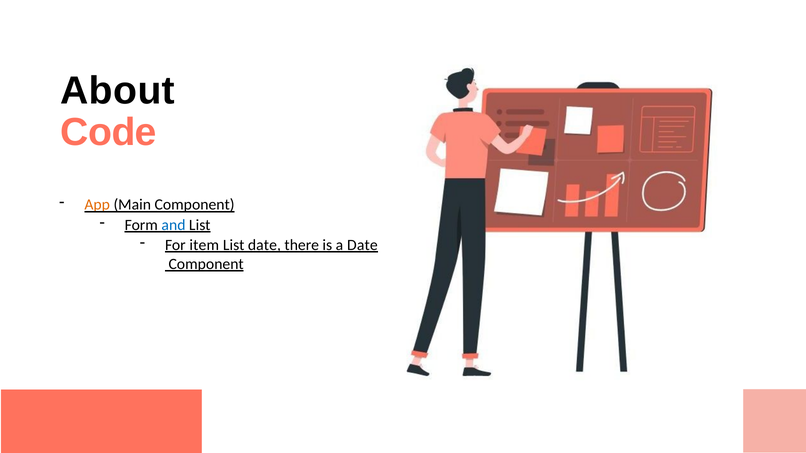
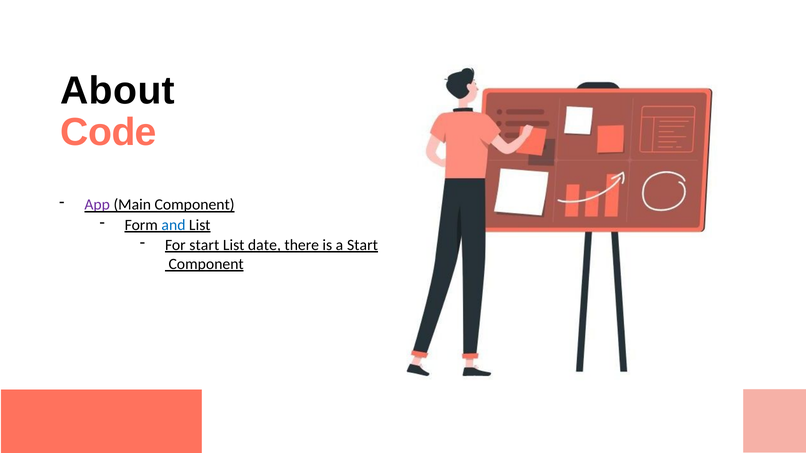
App colour: orange -> purple (97, 205)
For item: item -> start (204, 245)
a Date: Date -> Start (362, 245)
